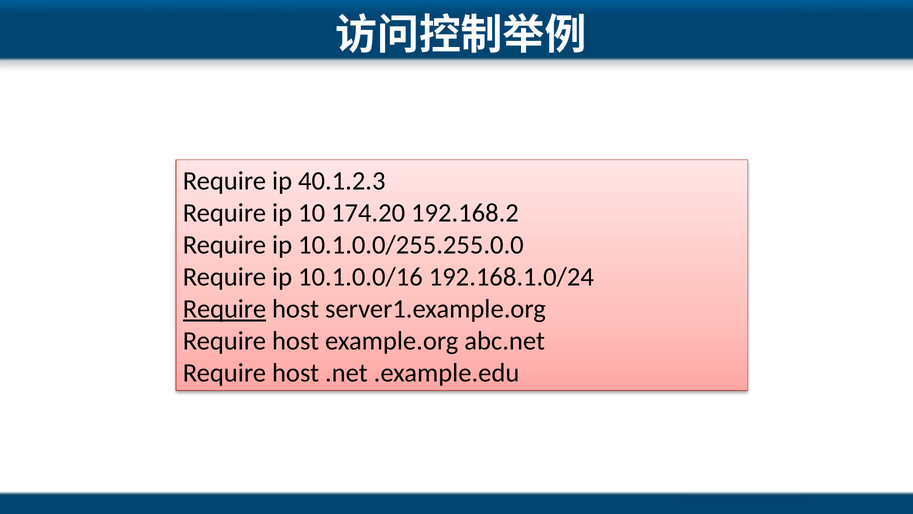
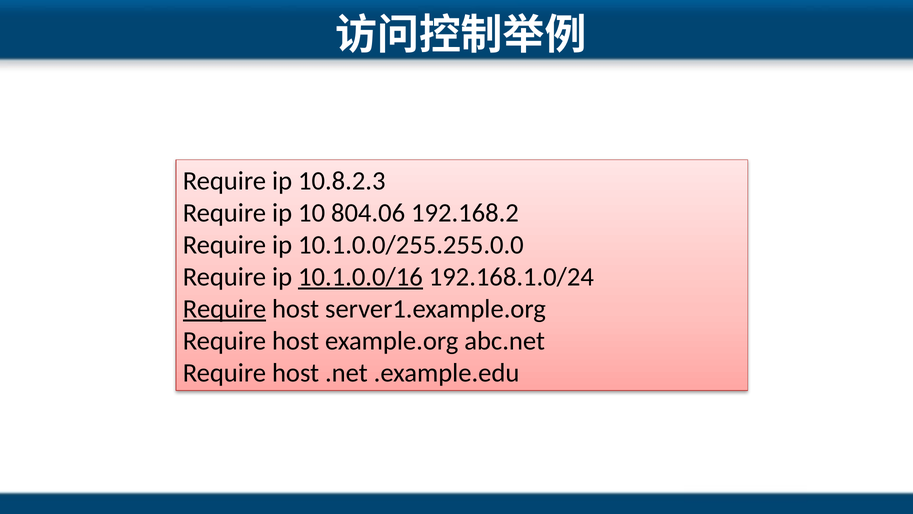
40.1.2.3: 40.1.2.3 -> 10.8.2.3 (342, 181)
174.20: 174.20 -> 804.06 (368, 213)
10.1.0.0/16 underline: none -> present (360, 277)
